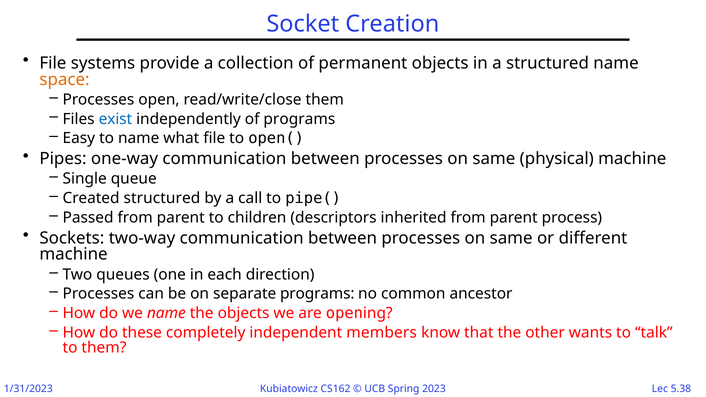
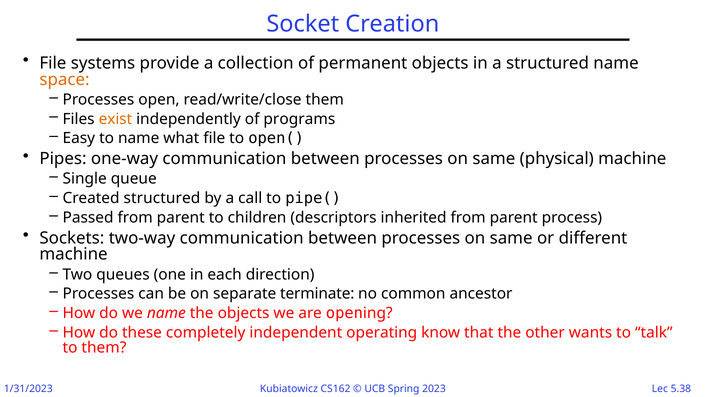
exist colour: blue -> orange (115, 119)
separate programs: programs -> terminate (317, 294)
members: members -> operating (382, 333)
